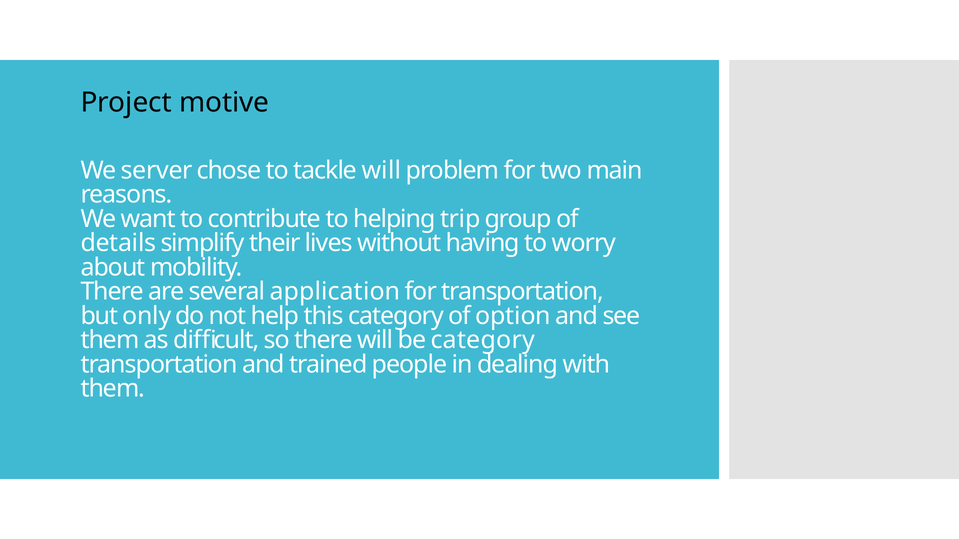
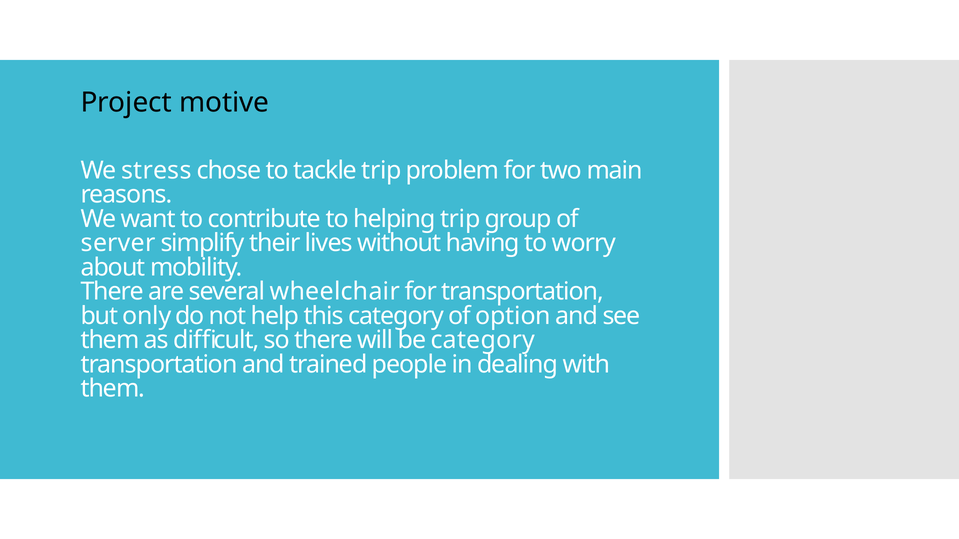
server: server -> stress (156, 171)
tackle will: will -> trip (382, 171)
details: details -> server (118, 243)
application: application -> wheelchair (335, 292)
